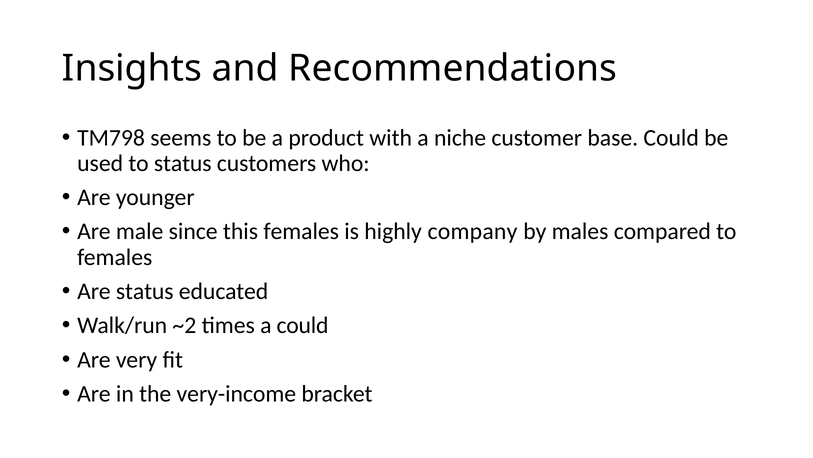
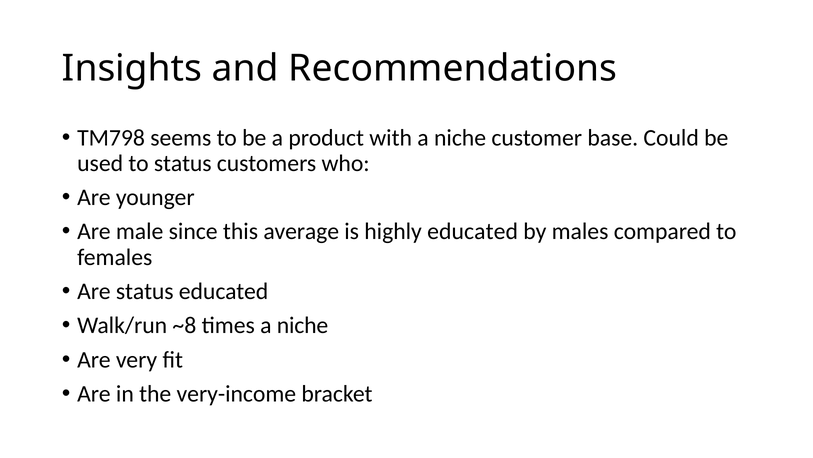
this females: females -> average (301, 231)
highly company: company -> educated (473, 231)
~2: ~2 -> ~8 (184, 325)
times a could: could -> niche (303, 325)
